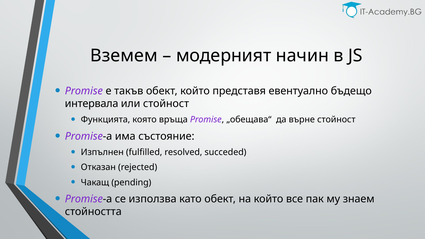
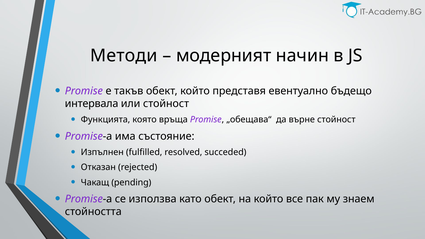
Вземем: Вземем -> Методи (124, 56)
